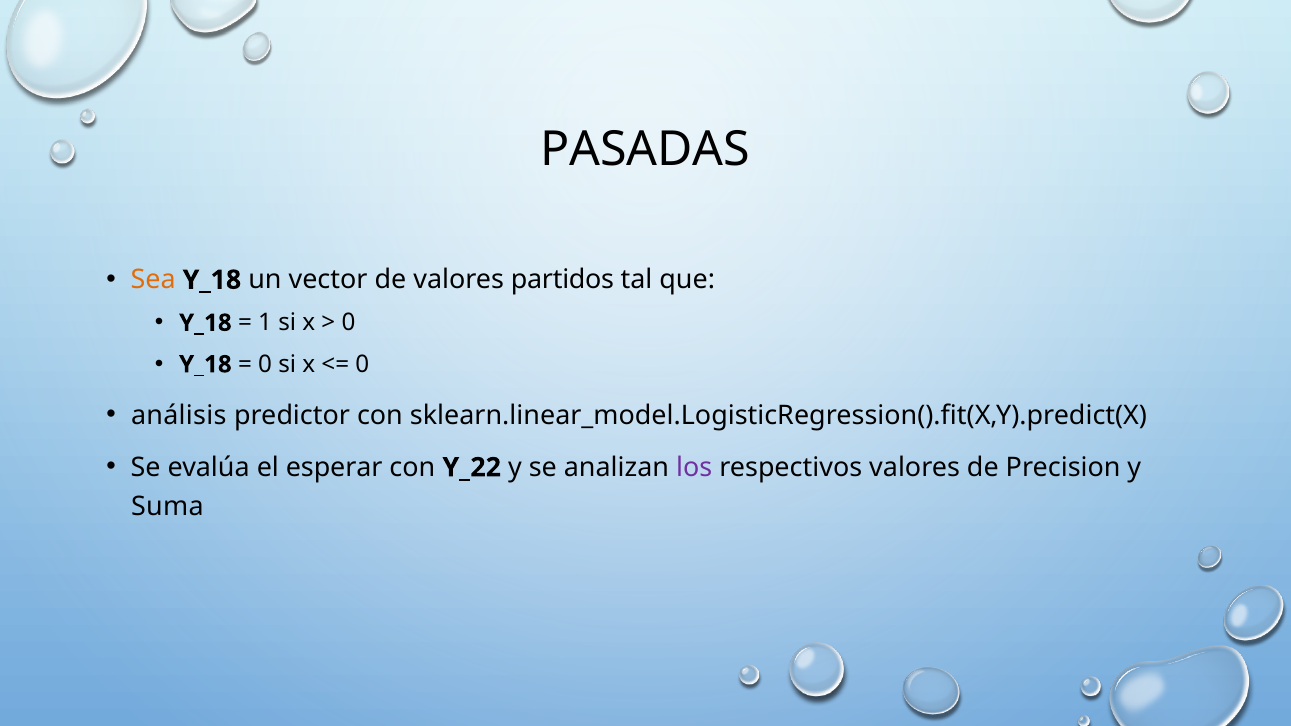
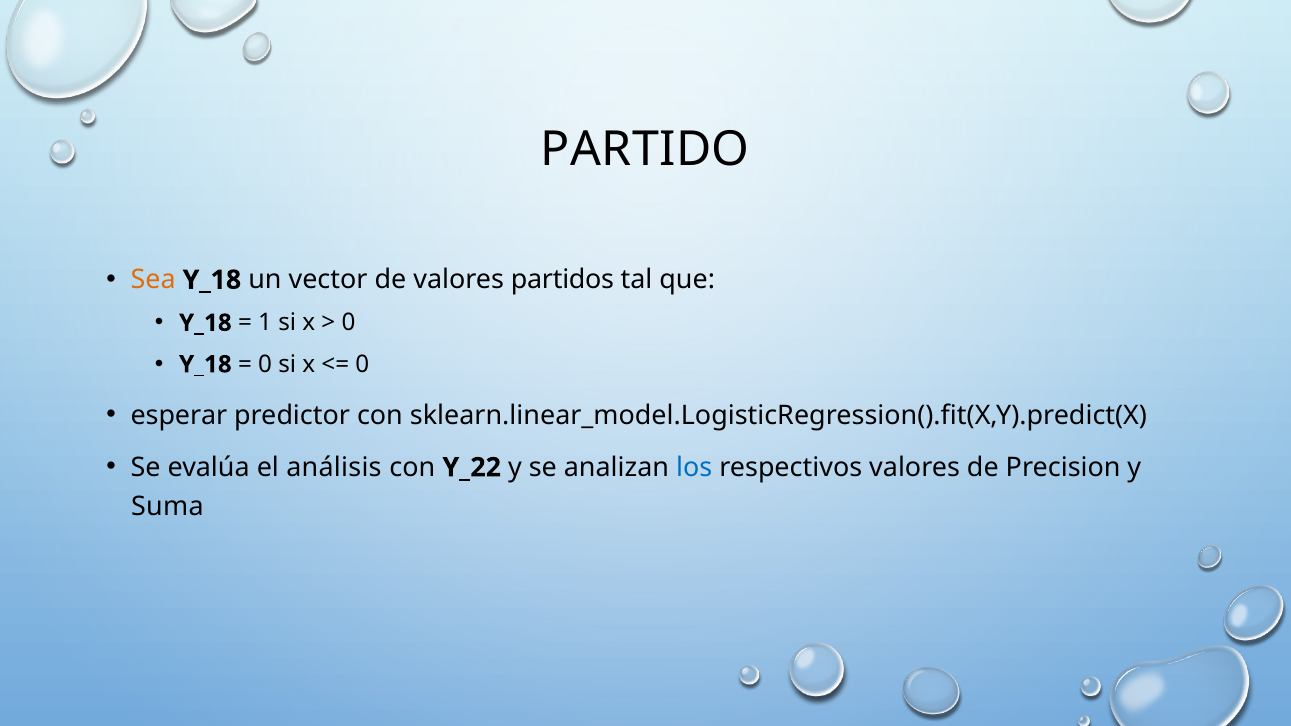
PASADAS: PASADAS -> PARTIDO (645, 150)
análisis: análisis -> esperar (179, 415)
esperar: esperar -> análisis (334, 468)
los colour: purple -> blue (694, 468)
